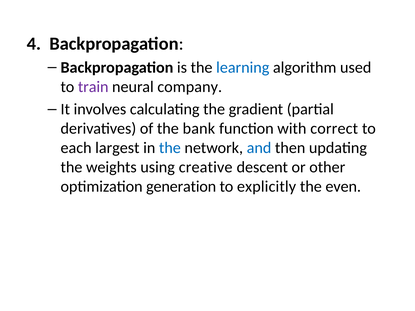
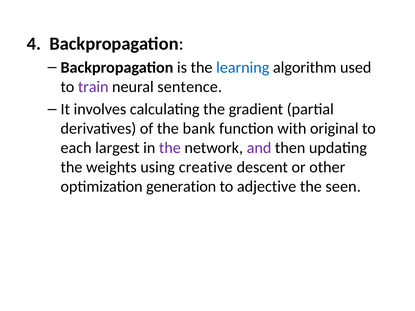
company: company -> sentence (190, 87)
correct: correct -> original (334, 129)
the colour: blue -> purple (170, 148)
and colour: blue -> purple (259, 148)
explicitly: explicitly -> adjective (267, 187)
even: even -> seen (343, 187)
